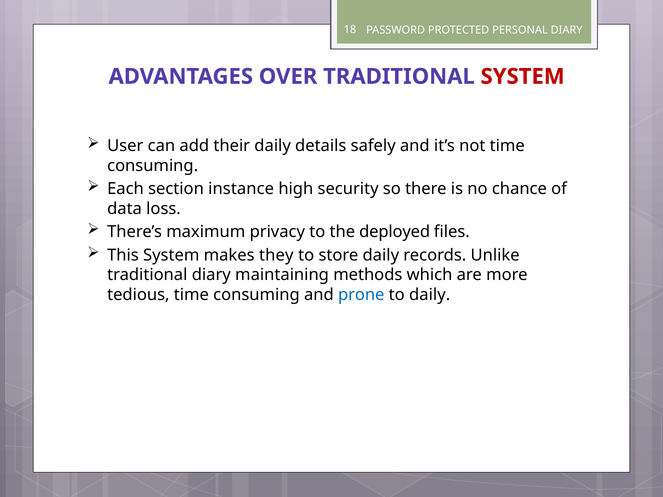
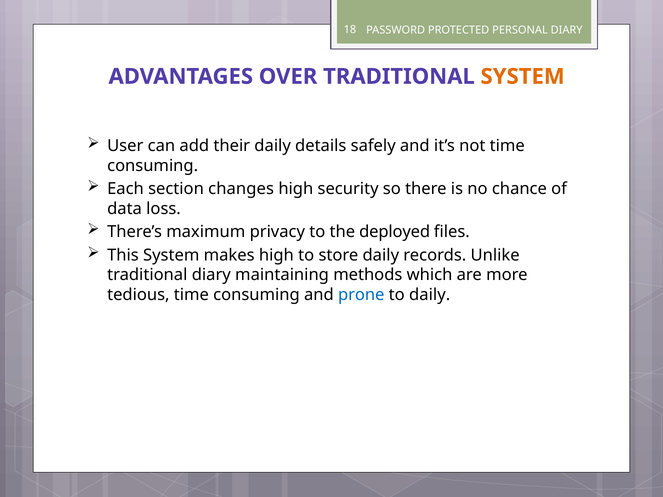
SYSTEM colour: red -> orange (523, 77)
instance: instance -> changes (241, 189)
makes they: they -> high (276, 255)
